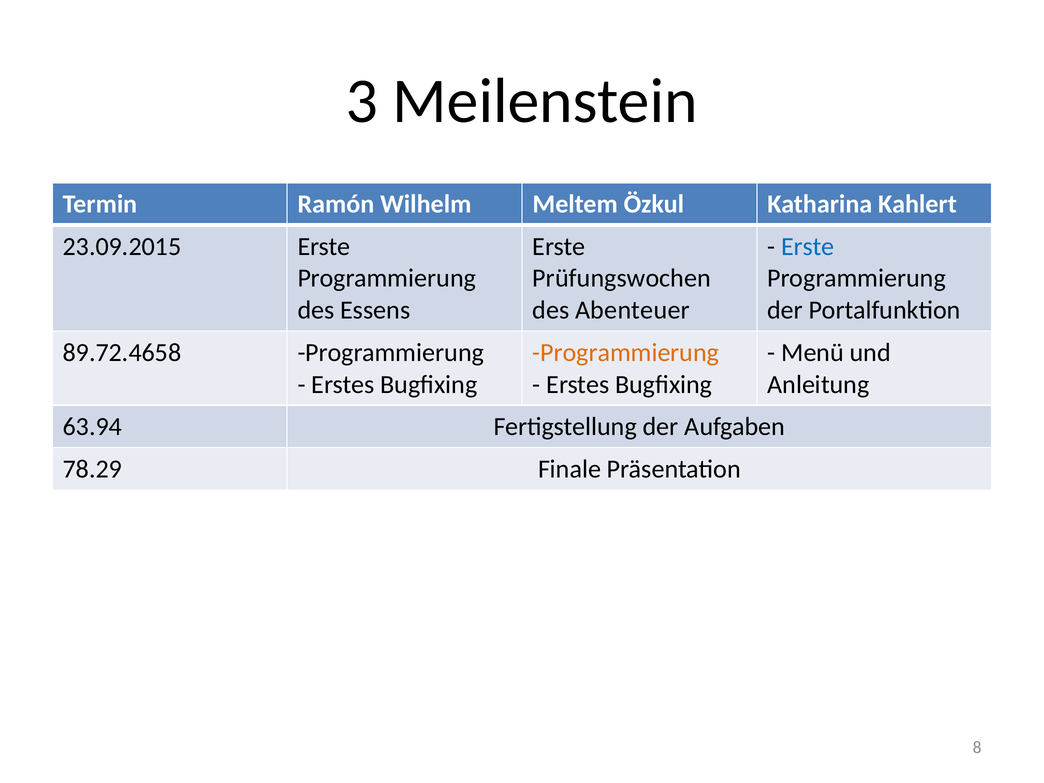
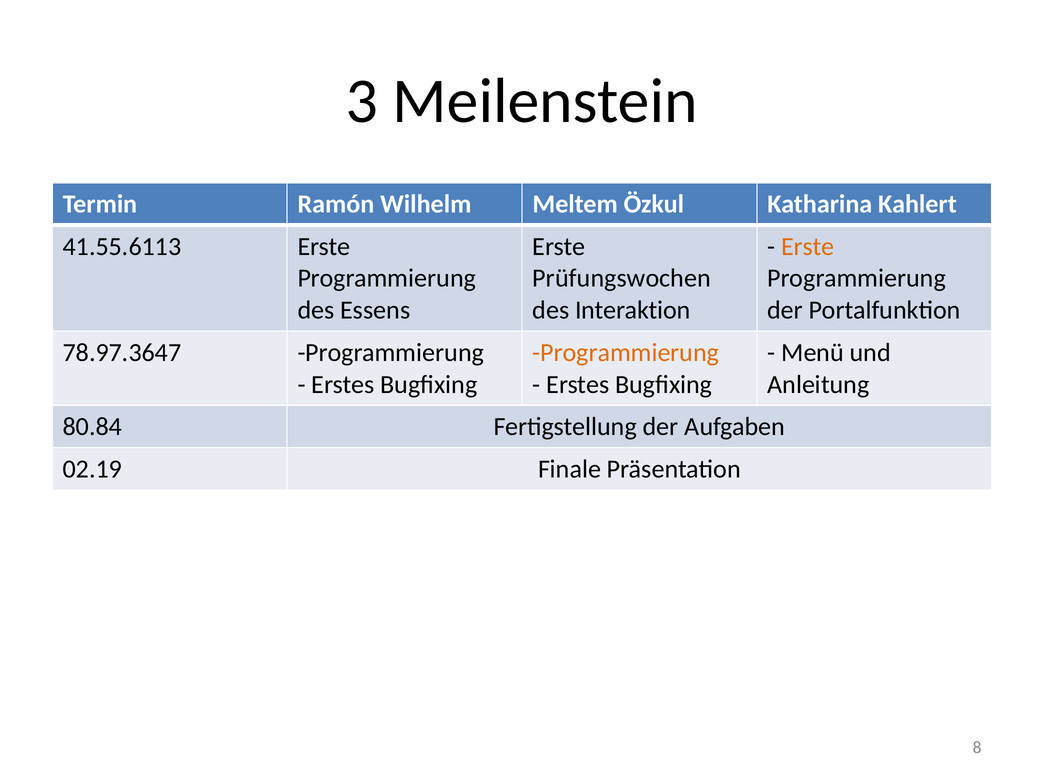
23.09.2015: 23.09.2015 -> 41.55.6113 (122, 247)
Erste colour: blue -> orange (808, 247)
Abenteuer: Abenteuer -> Interaktion (633, 310)
89.72.4658: 89.72.4658 -> 78.97.3647 (122, 353)
63.94: 63.94 -> 80.84 (92, 427)
78.29: 78.29 -> 02.19 (92, 469)
